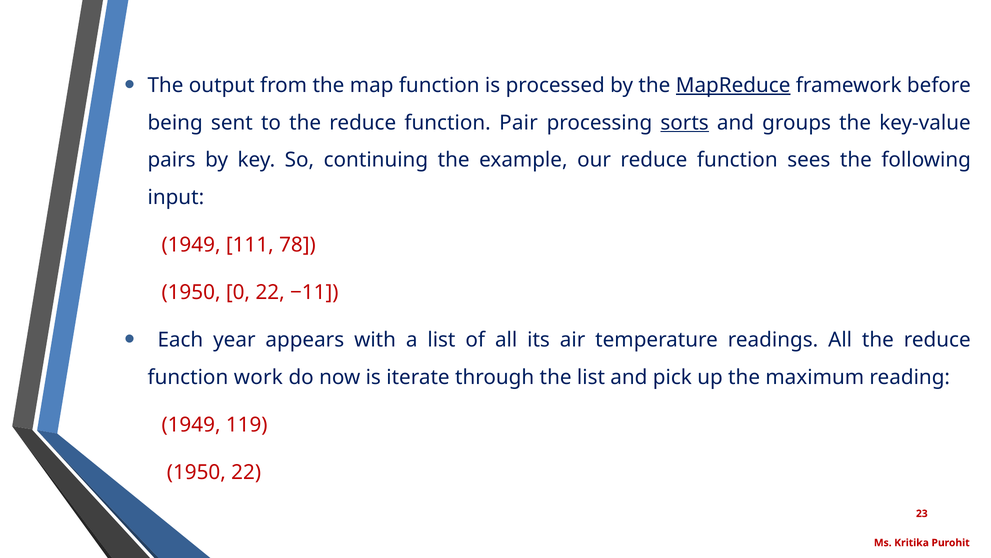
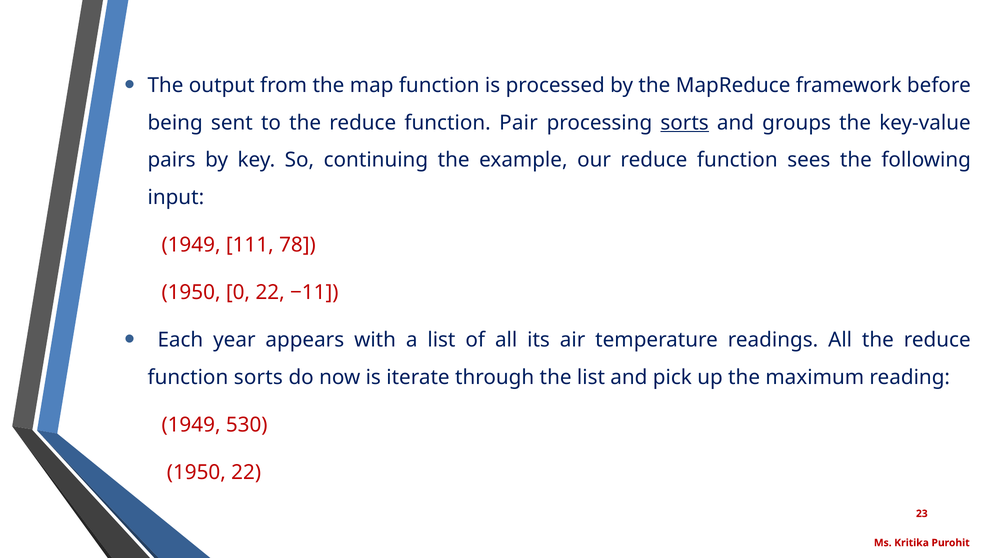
MapReduce underline: present -> none (733, 85)
function work: work -> sorts (258, 377)
119: 119 -> 530 (247, 424)
